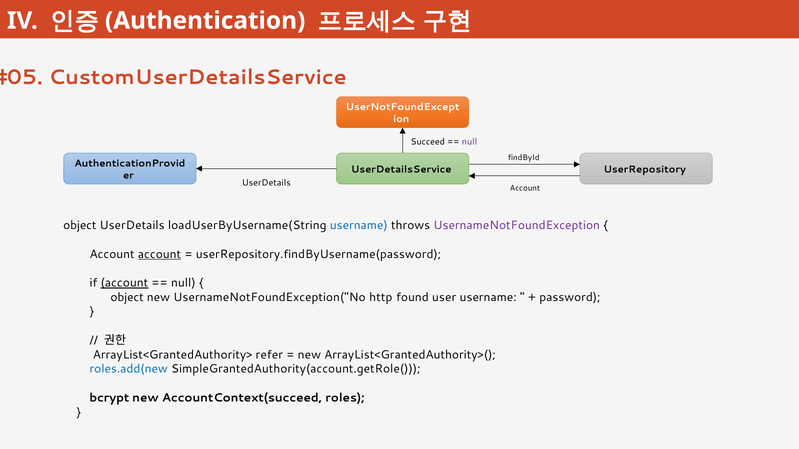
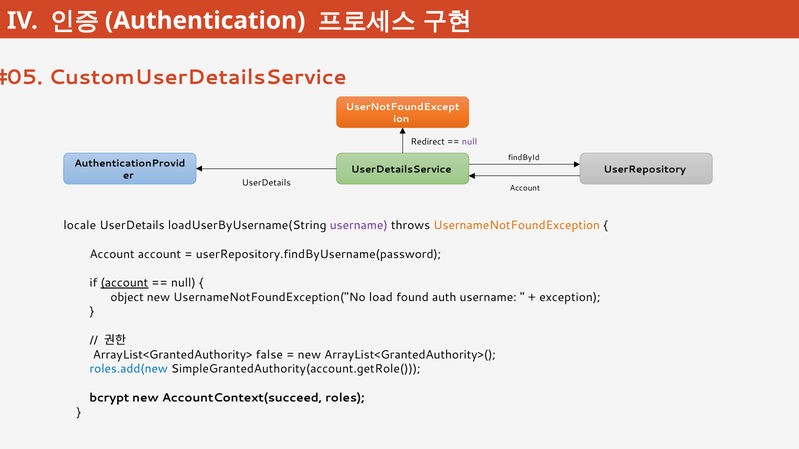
Succeed: Succeed -> Redirect (428, 142)
object: object -> locale (80, 226)
username colour: blue -> purple (359, 226)
UsernameNotFoundException colour: purple -> orange (517, 226)
account underline: present -> none (159, 254)
http: http -> load (381, 297)
user: user -> auth (444, 297)
password: password -> exception (570, 297)
refer: refer -> false (269, 355)
